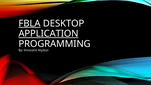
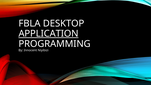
FBLA underline: present -> none (29, 23)
